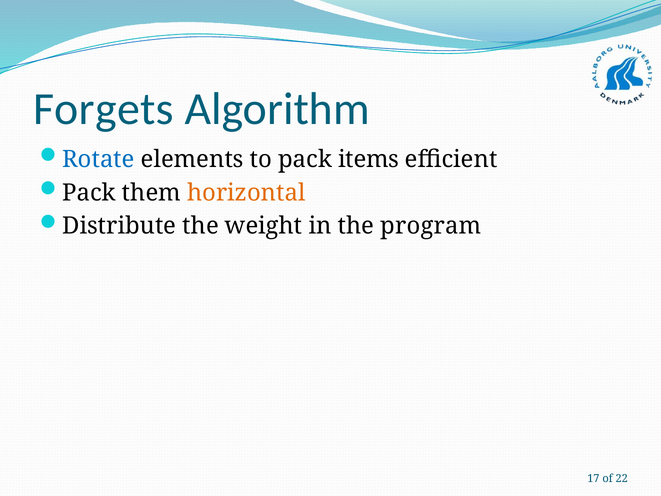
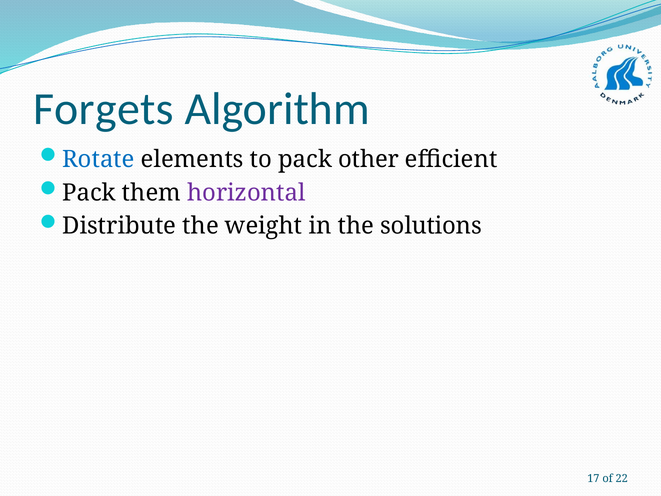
items: items -> other (369, 159)
horizontal colour: orange -> purple (246, 193)
program: program -> solutions (431, 226)
